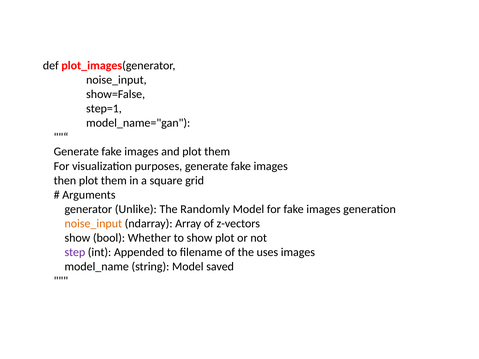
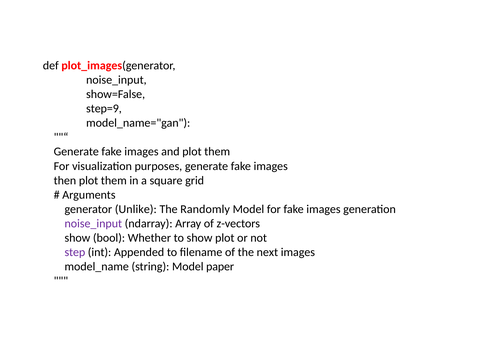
step=1: step=1 -> step=9 (104, 109)
noise_input colour: orange -> purple (93, 224)
uses: uses -> next (267, 252)
saved: saved -> paper (220, 267)
